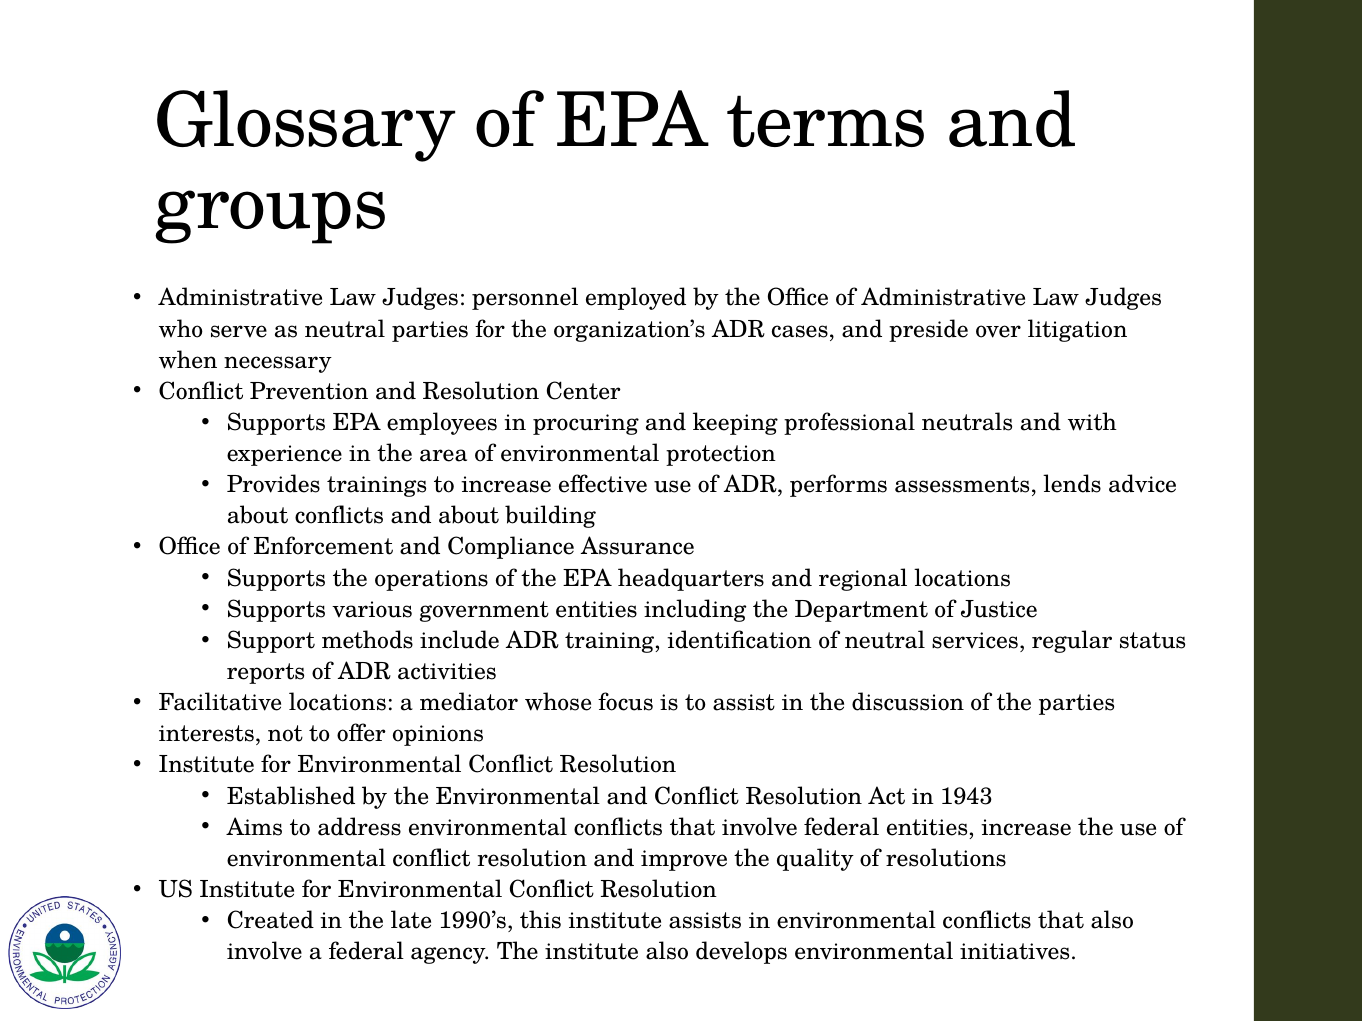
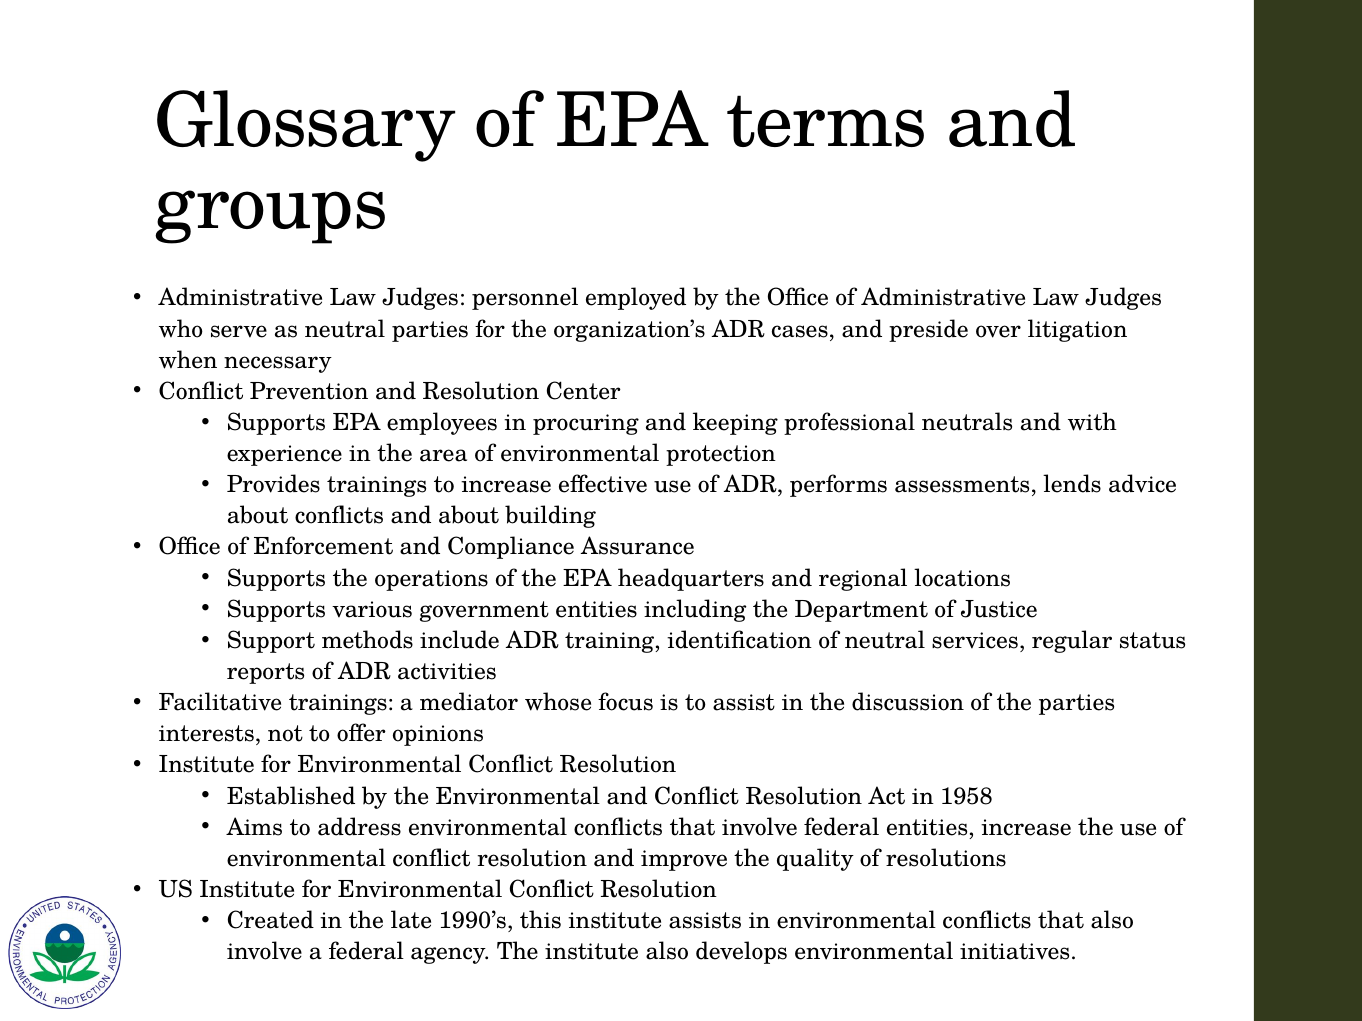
Facilitative locations: locations -> trainings (341, 703)
1943: 1943 -> 1958 (966, 797)
